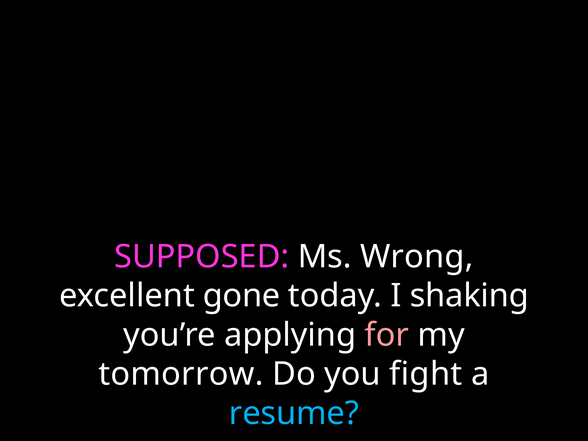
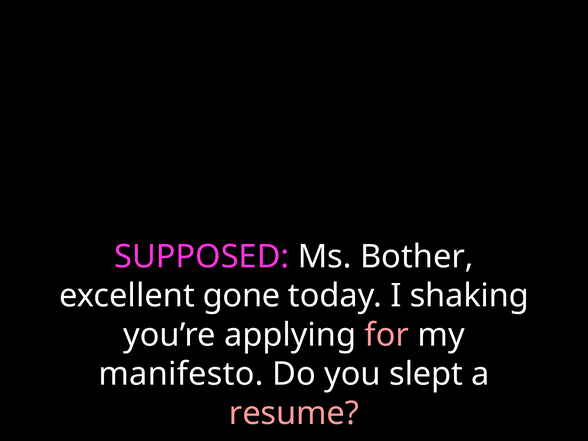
Wrong: Wrong -> Bother (417, 257)
tomorrow: tomorrow -> manifesto (181, 374)
fight: fight -> slept (426, 374)
resume colour: light blue -> pink (294, 413)
